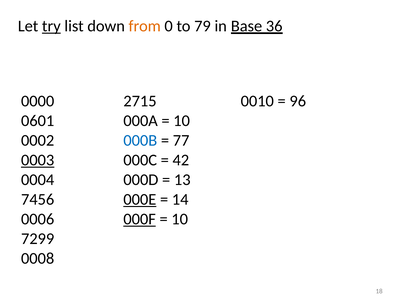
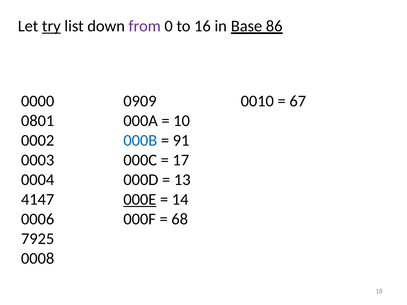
from colour: orange -> purple (145, 26)
79: 79 -> 16 (202, 26)
36: 36 -> 86 (274, 26)
2715: 2715 -> 0909 (140, 101)
96: 96 -> 67 (298, 101)
0601: 0601 -> 0801 (38, 121)
77: 77 -> 91 (181, 140)
0003 underline: present -> none (38, 160)
42: 42 -> 17 (181, 160)
7456: 7456 -> 4147 (38, 199)
000F underline: present -> none (140, 219)
10: 10 -> 68 (180, 219)
7299: 7299 -> 7925 (38, 239)
